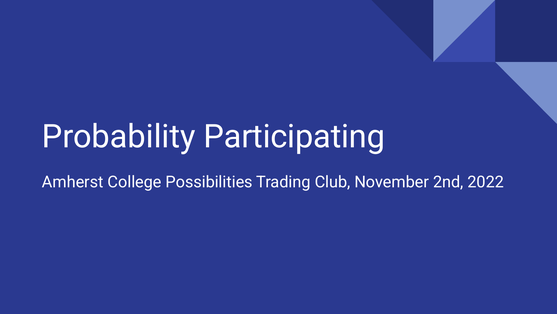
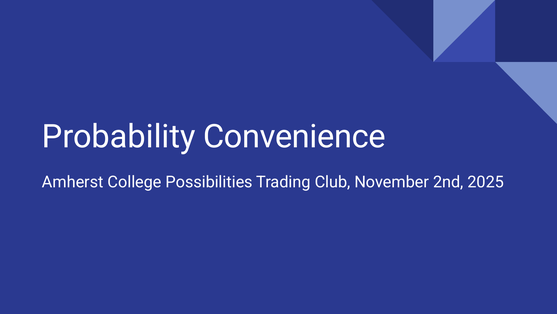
Participating: Participating -> Convenience (294, 136)
2022: 2022 -> 2025 (486, 182)
